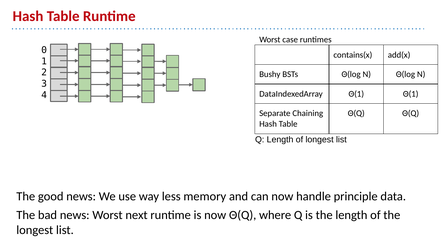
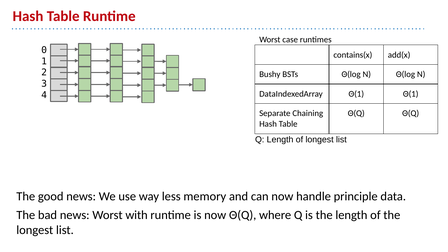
next: next -> with (137, 215)
